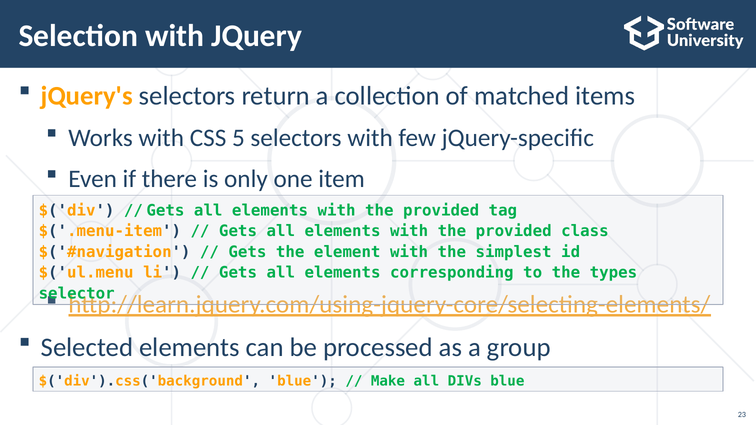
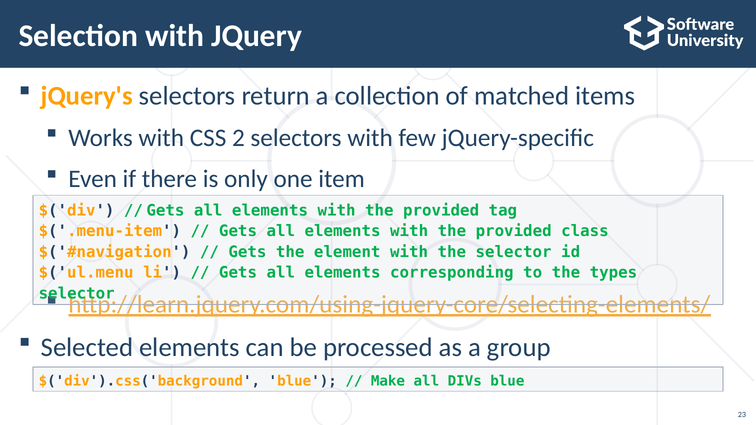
5: 5 -> 2 (238, 138)
the simplest: simplest -> selector (514, 252)
